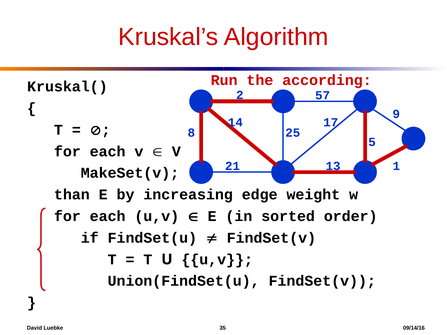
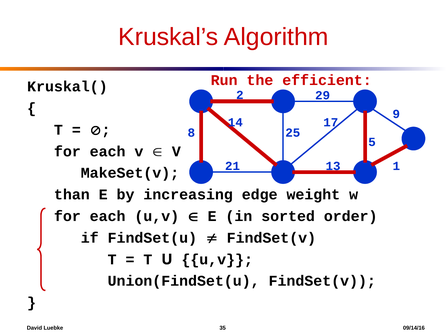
according: according -> efficient (327, 80)
57: 57 -> 29 (323, 96)
